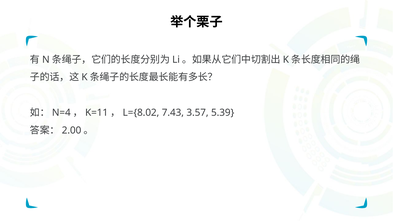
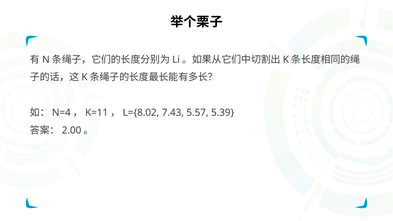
3.57: 3.57 -> 5.57 (198, 113)
